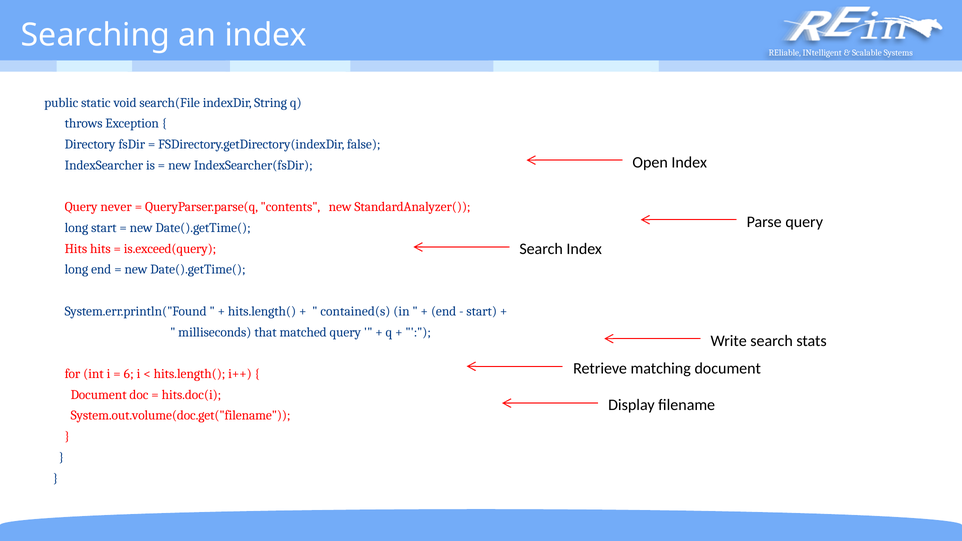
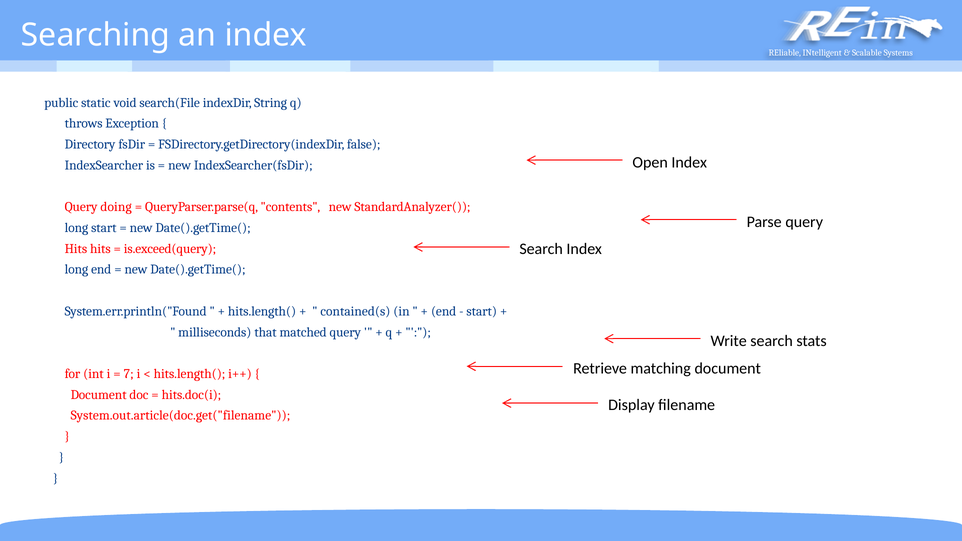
never: never -> doing (116, 207)
6: 6 -> 7 (129, 374)
System.out.volume(doc.get("filename: System.out.volume(doc.get("filename -> System.out.article(doc.get("filename (181, 416)
